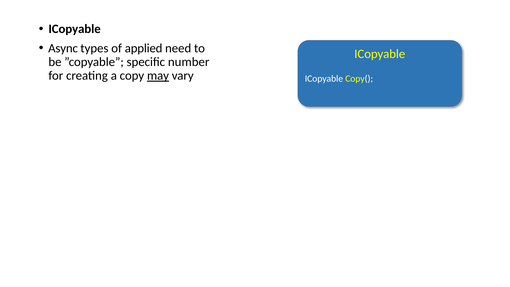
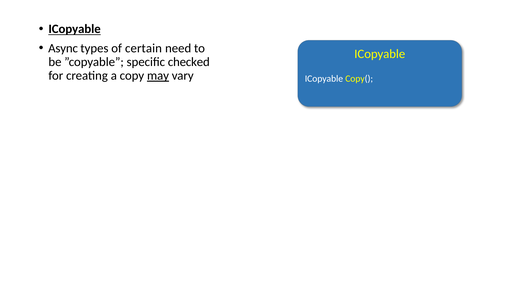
ICopyable underline: none -> present (75, 29)
applied: applied -> certain (143, 48)
number: number -> checked (189, 62)
